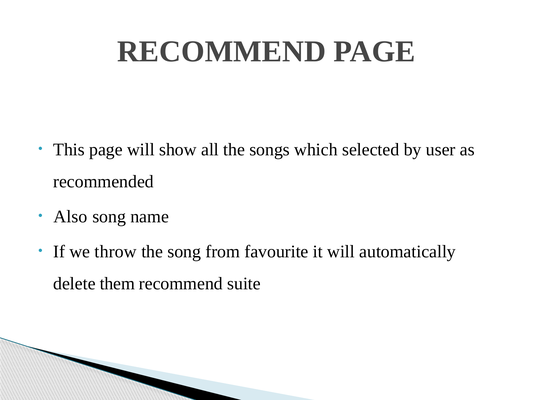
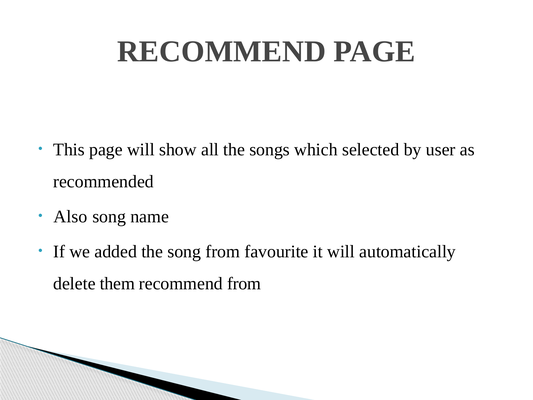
throw: throw -> added (116, 251)
recommend suite: suite -> from (244, 283)
